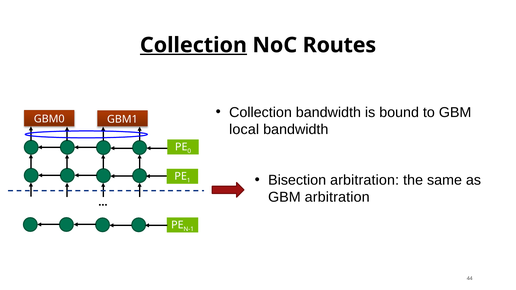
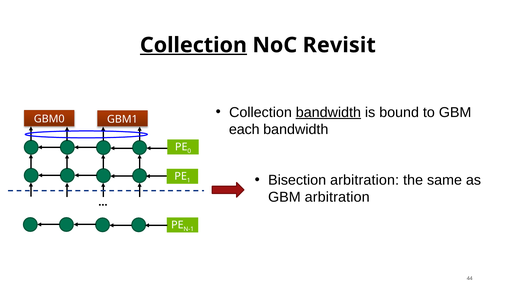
Routes: Routes -> Revisit (339, 45)
bandwidth underline: none -> present (328, 112)
local: local -> each (244, 130)
